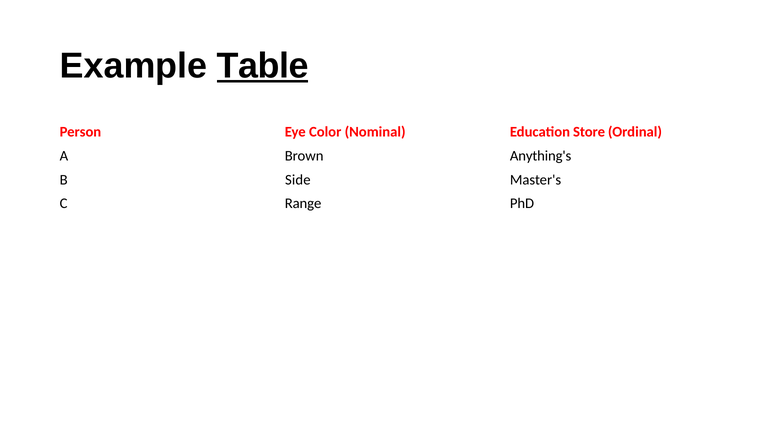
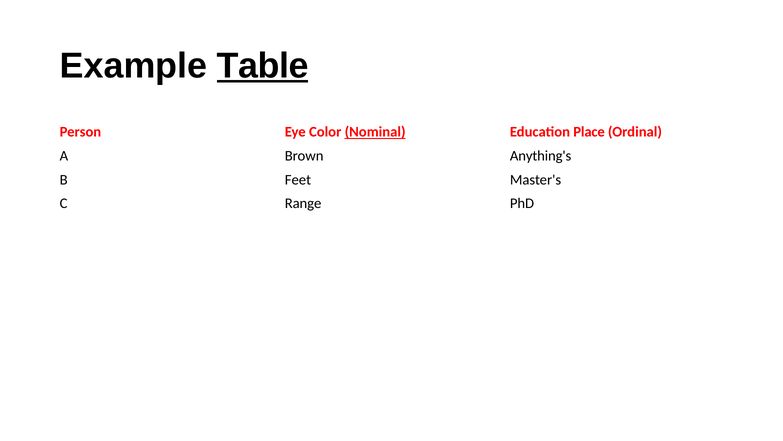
Nominal underline: none -> present (375, 132)
Store: Store -> Place (589, 132)
Side: Side -> Feet (298, 180)
